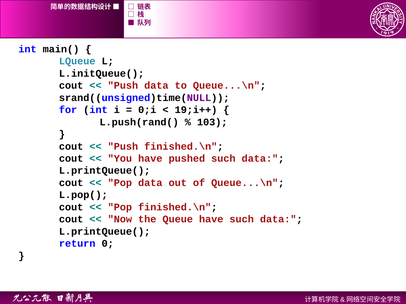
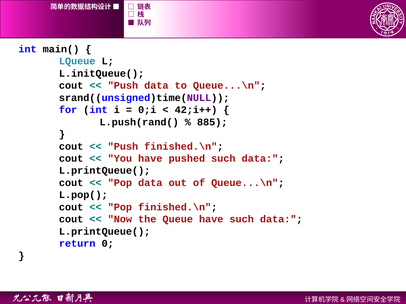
19;i++: 19;i++ -> 42;i++ (196, 110)
103: 103 -> 885 (212, 122)
